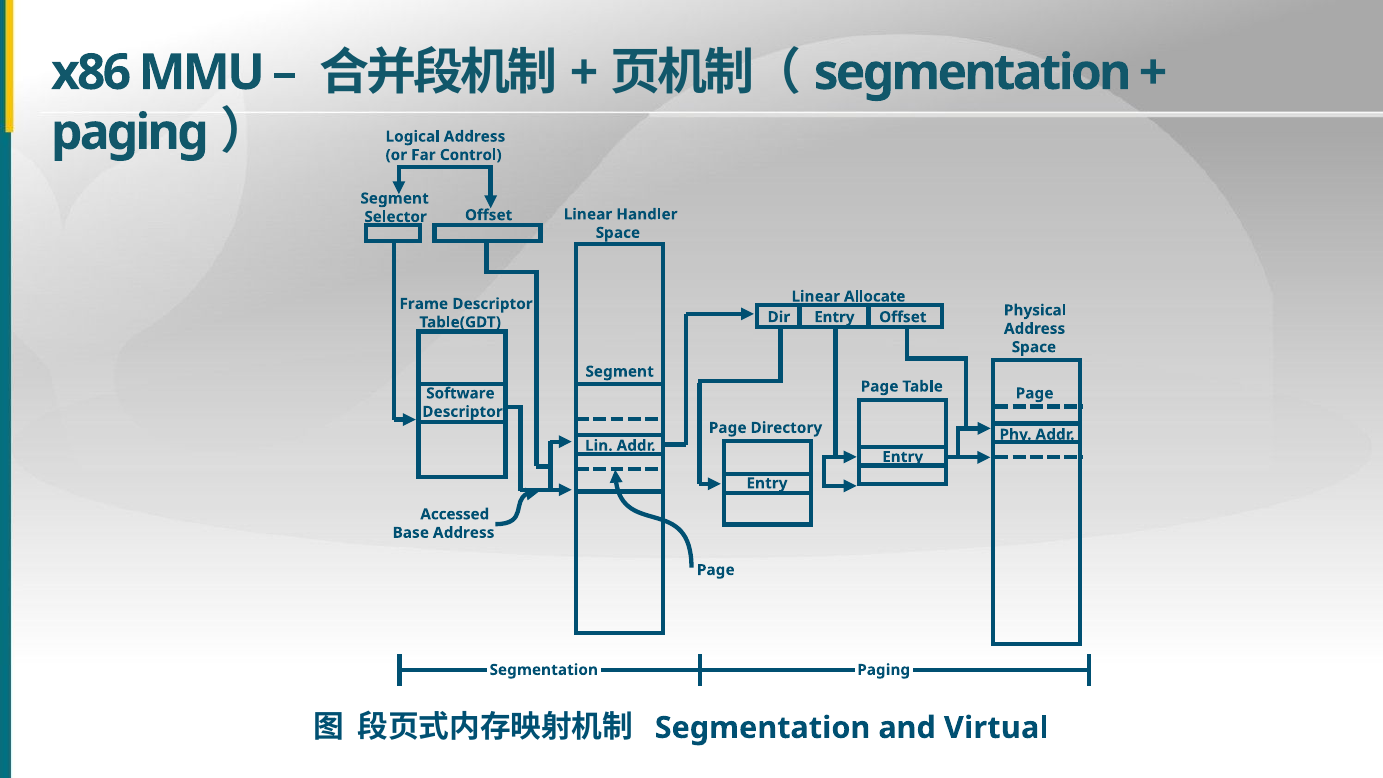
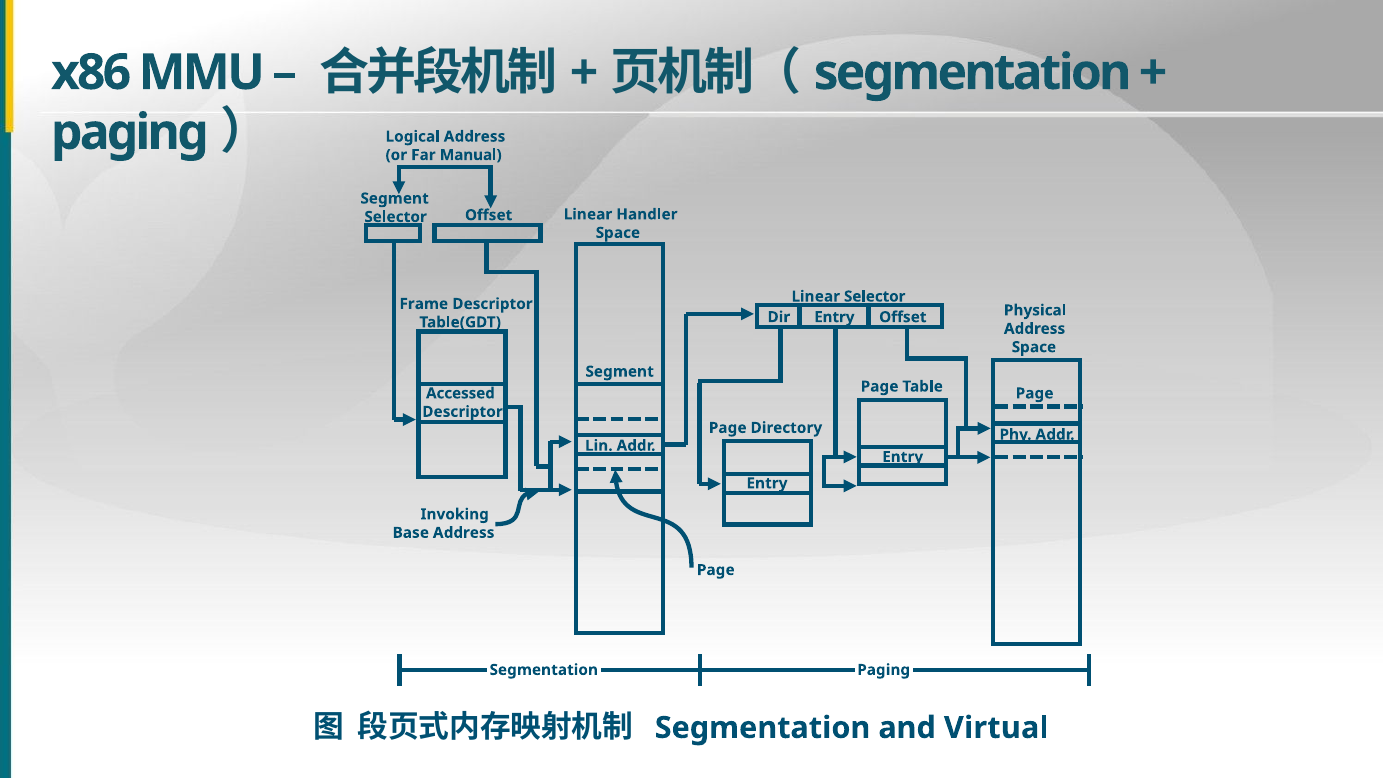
Control: Control -> Manual (471, 155)
Linear Allocate: Allocate -> Selector (875, 296)
Software: Software -> Accessed (460, 393)
Accessed: Accessed -> Invoking (455, 514)
